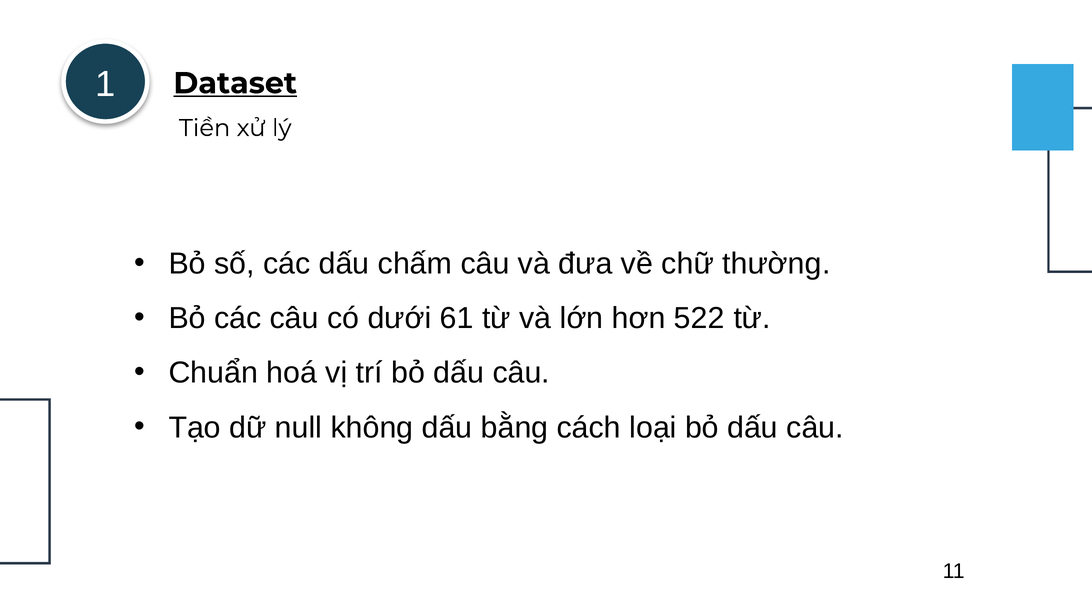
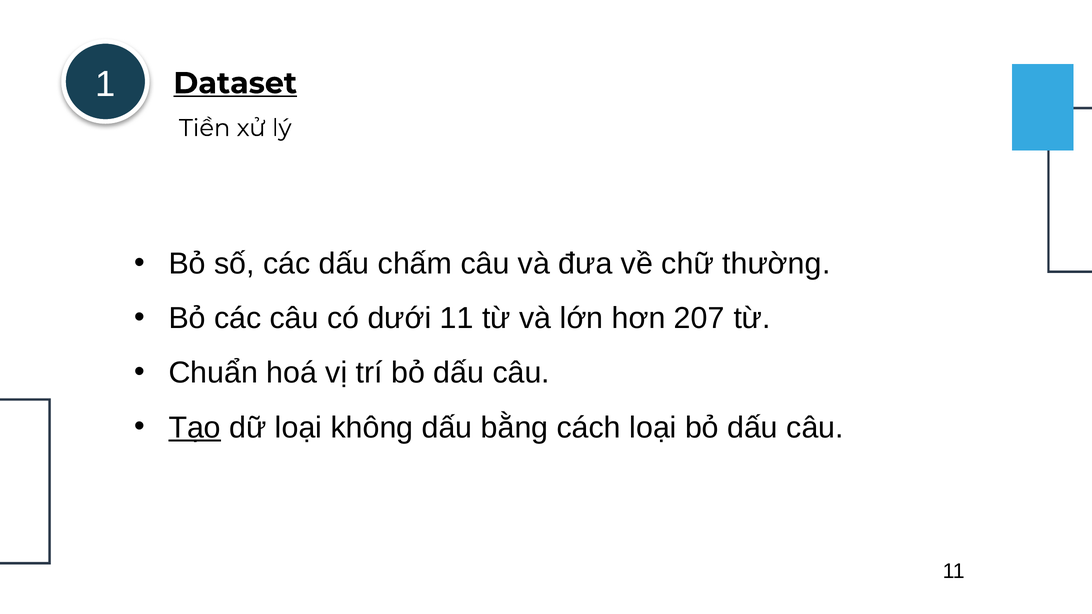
dưới 61: 61 -> 11 (457, 318)
522: 522 -> 207 (699, 318)
Tạo underline: none -> present (195, 428)
dữ null: null -> loại (299, 428)
